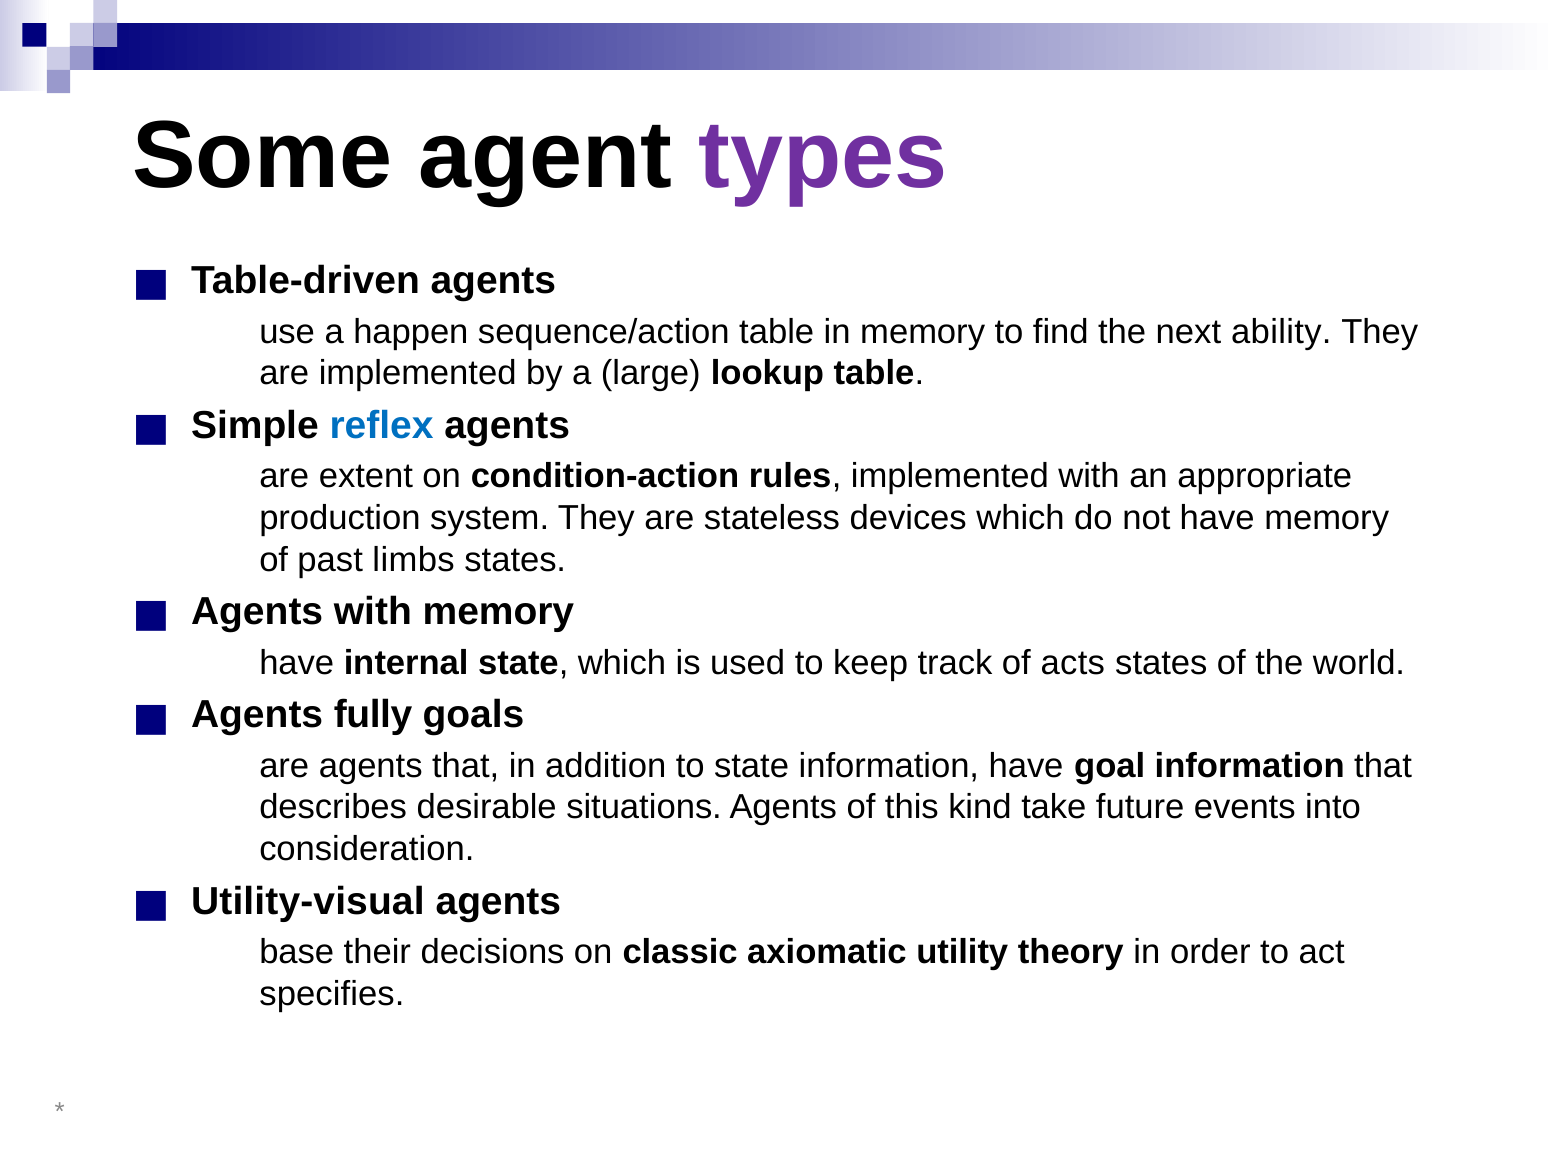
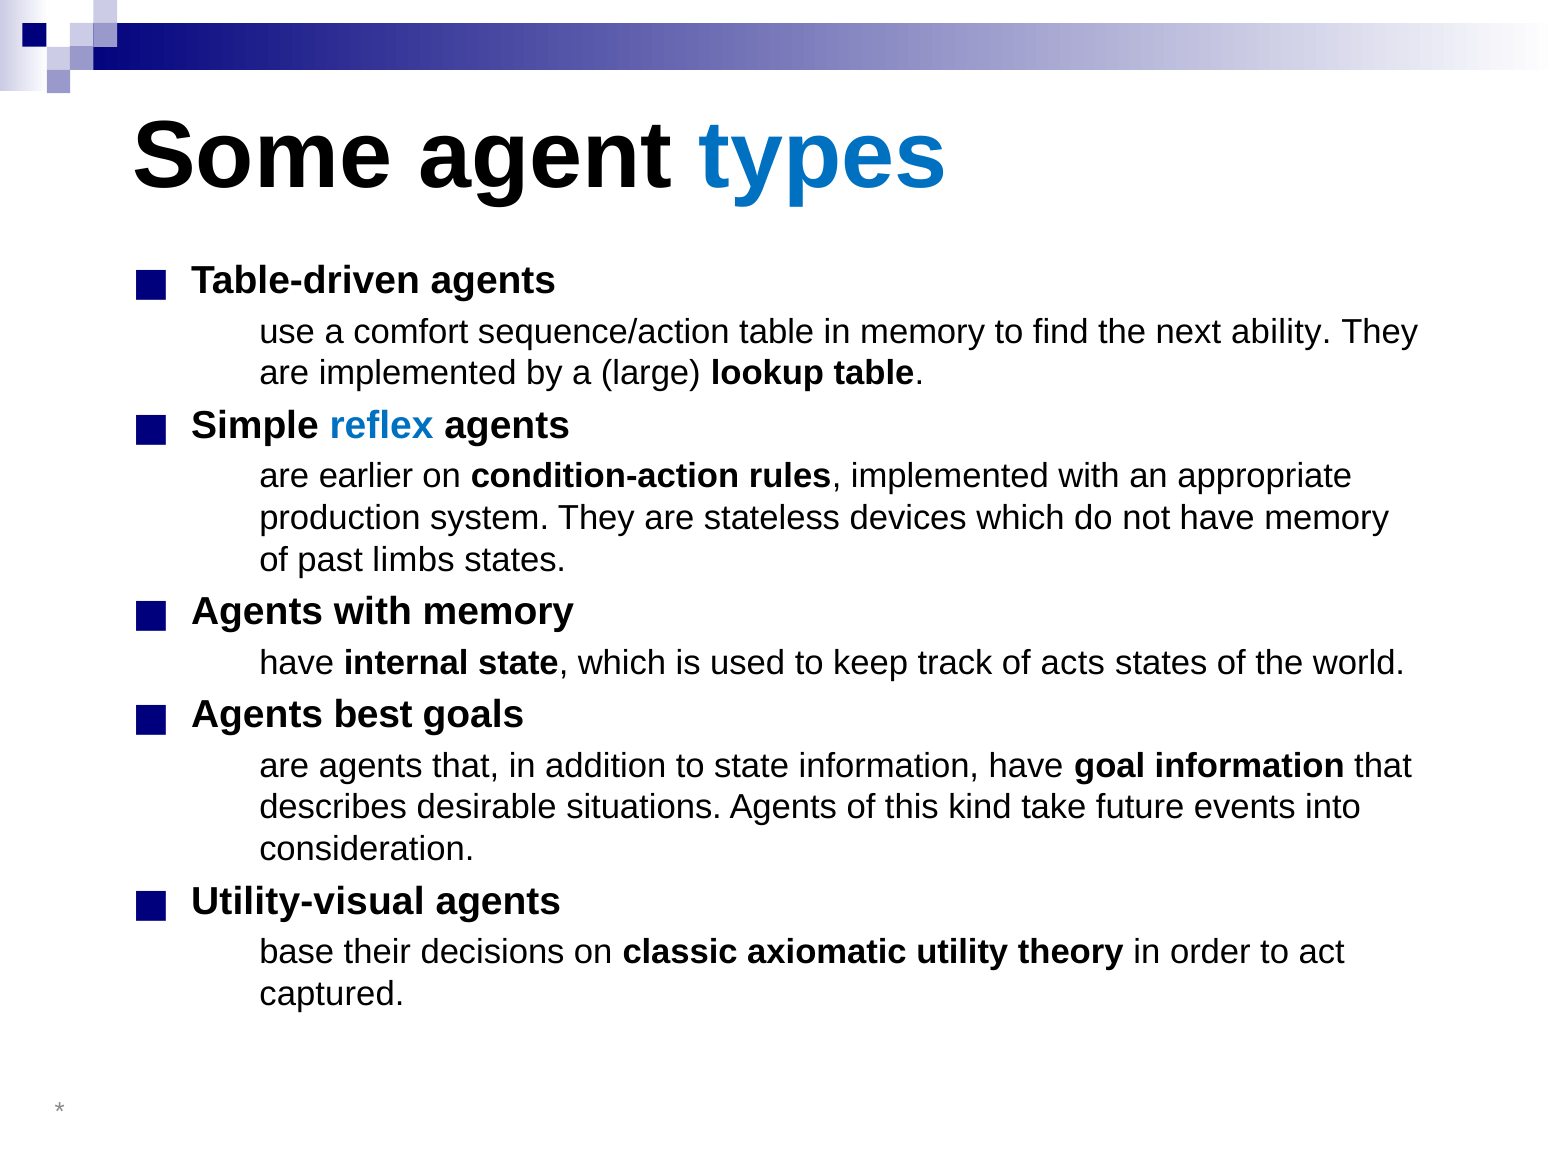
types colour: purple -> blue (823, 156)
happen: happen -> comfort (411, 332)
extent: extent -> earlier (366, 476)
fully: fully -> best (373, 715)
specifies: specifies -> captured (332, 994)
